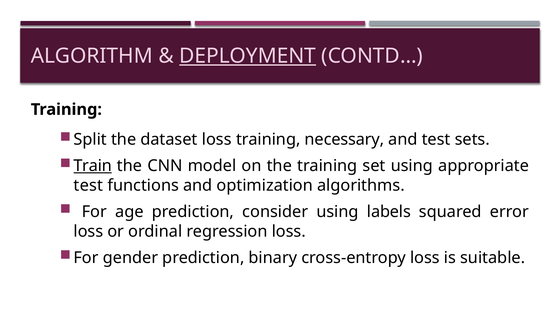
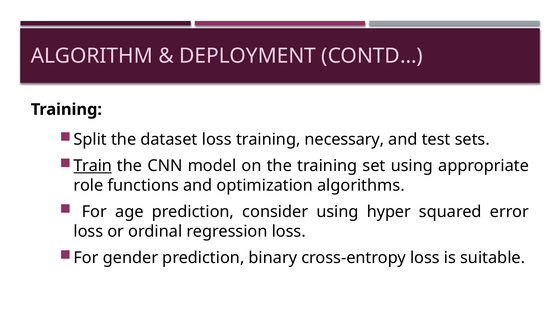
DEPLOYMENT underline: present -> none (248, 56)
test: test -> role (88, 185)
labels: labels -> hyper (389, 212)
